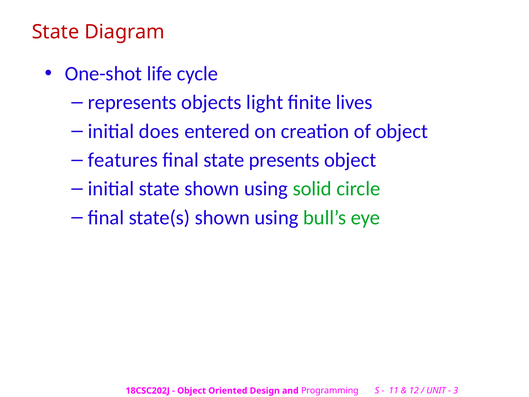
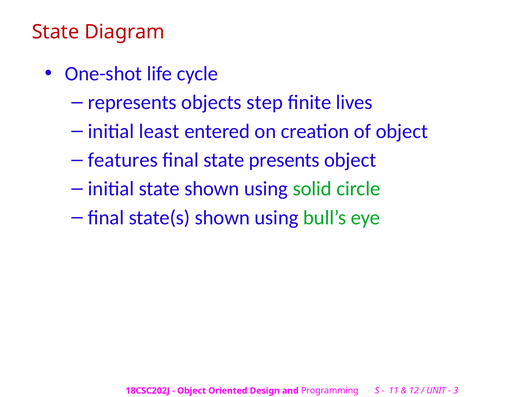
light: light -> step (265, 102)
does: does -> least (159, 131)
